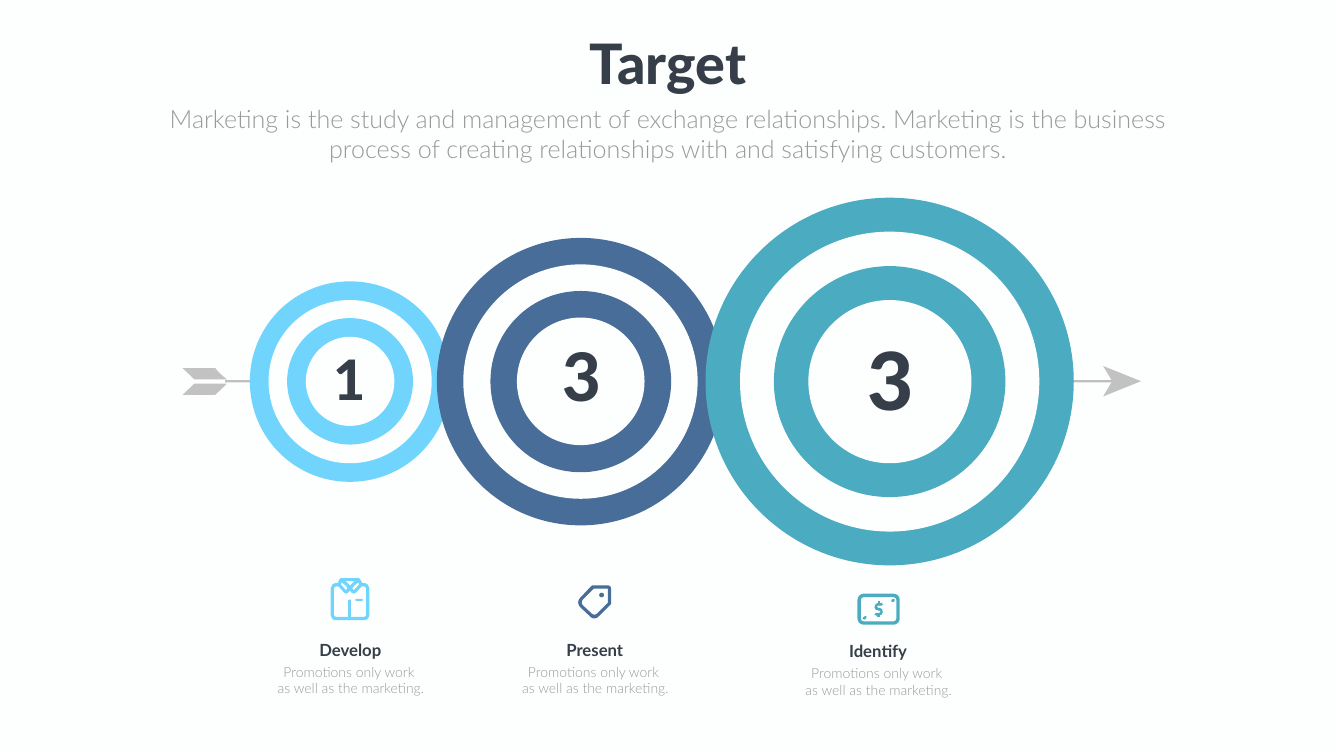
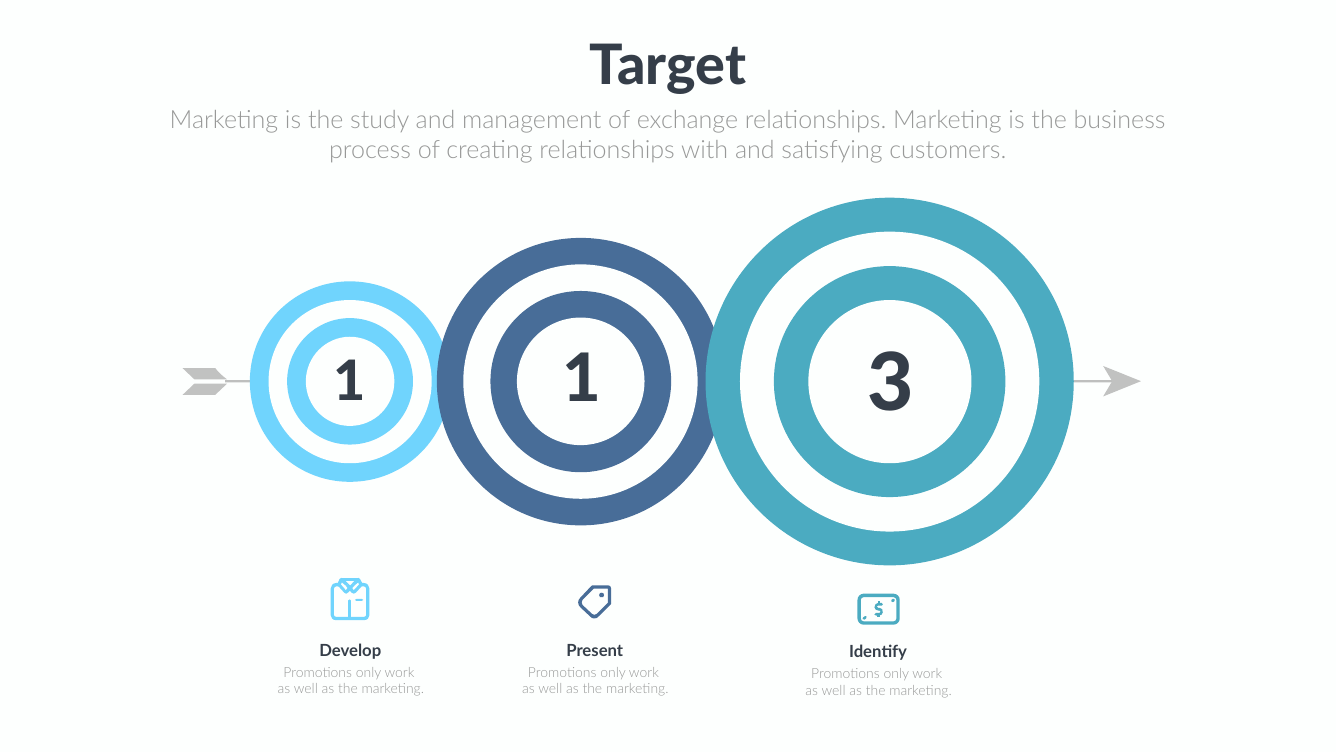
1 3: 3 -> 1 (582, 379)
